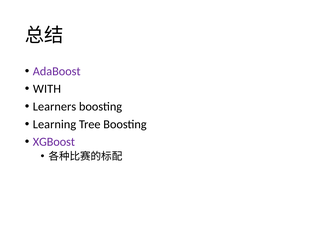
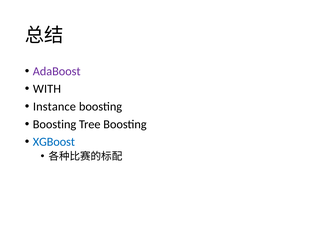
Learners: Learners -> Instance (54, 107)
Learning: Learning -> Boosting (55, 124)
XGBoost colour: purple -> blue (54, 142)
